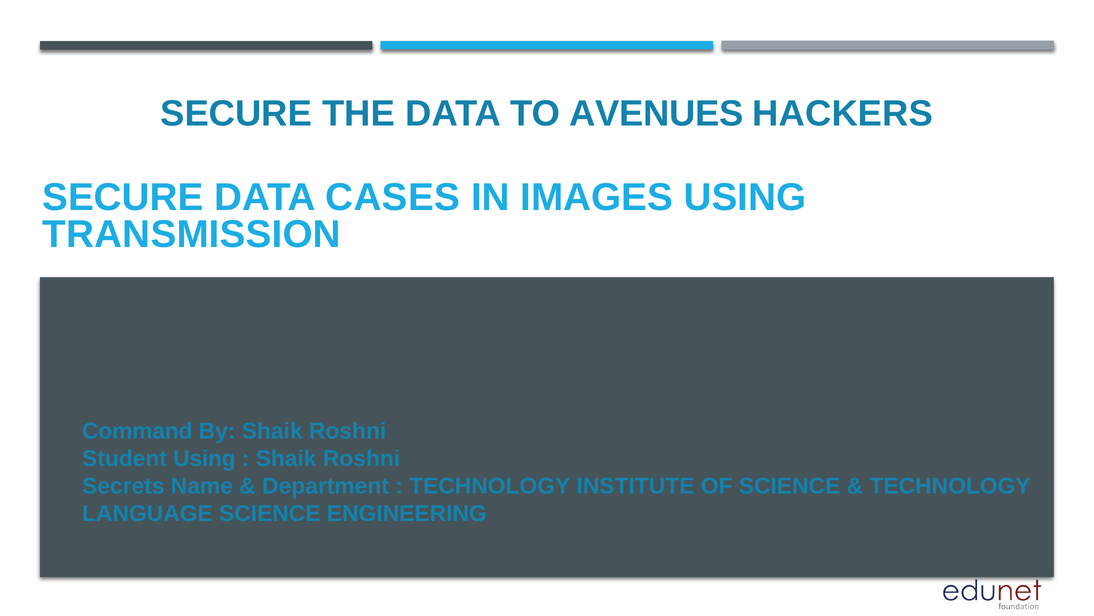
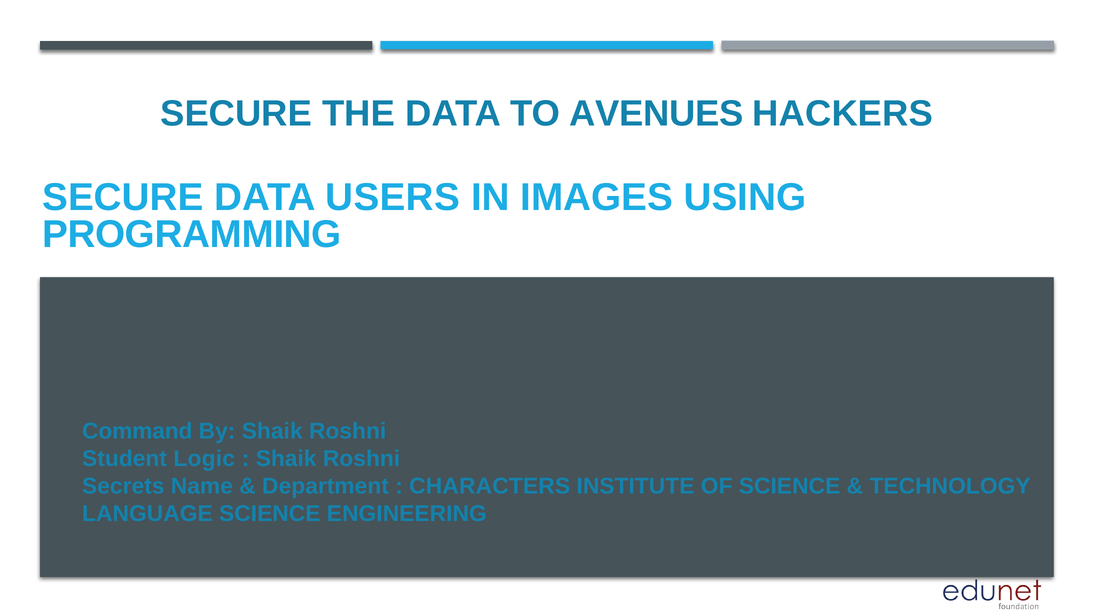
CASES: CASES -> USERS (393, 197)
TRANSMISSION: TRANSMISSION -> PROGRAMMING (192, 234)
Student Using: Using -> Logic (204, 458)
TECHNOLOGY: TECHNOLOGY -> CHARACTERS (490, 486)
